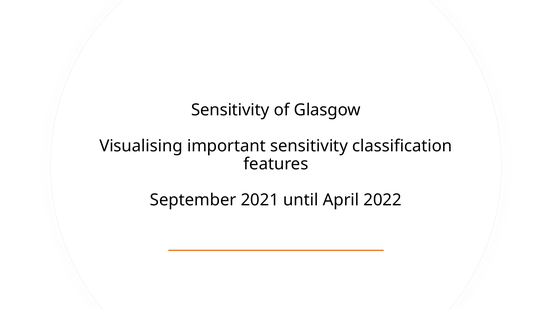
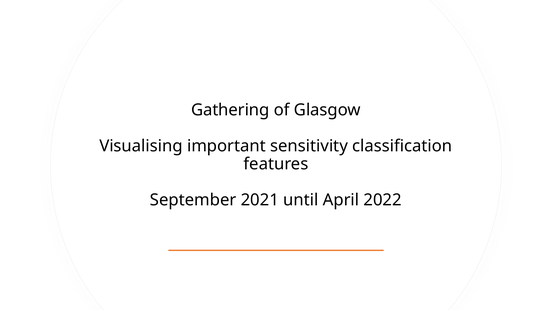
Sensitivity: Sensitivity -> Gathering (230, 110)
